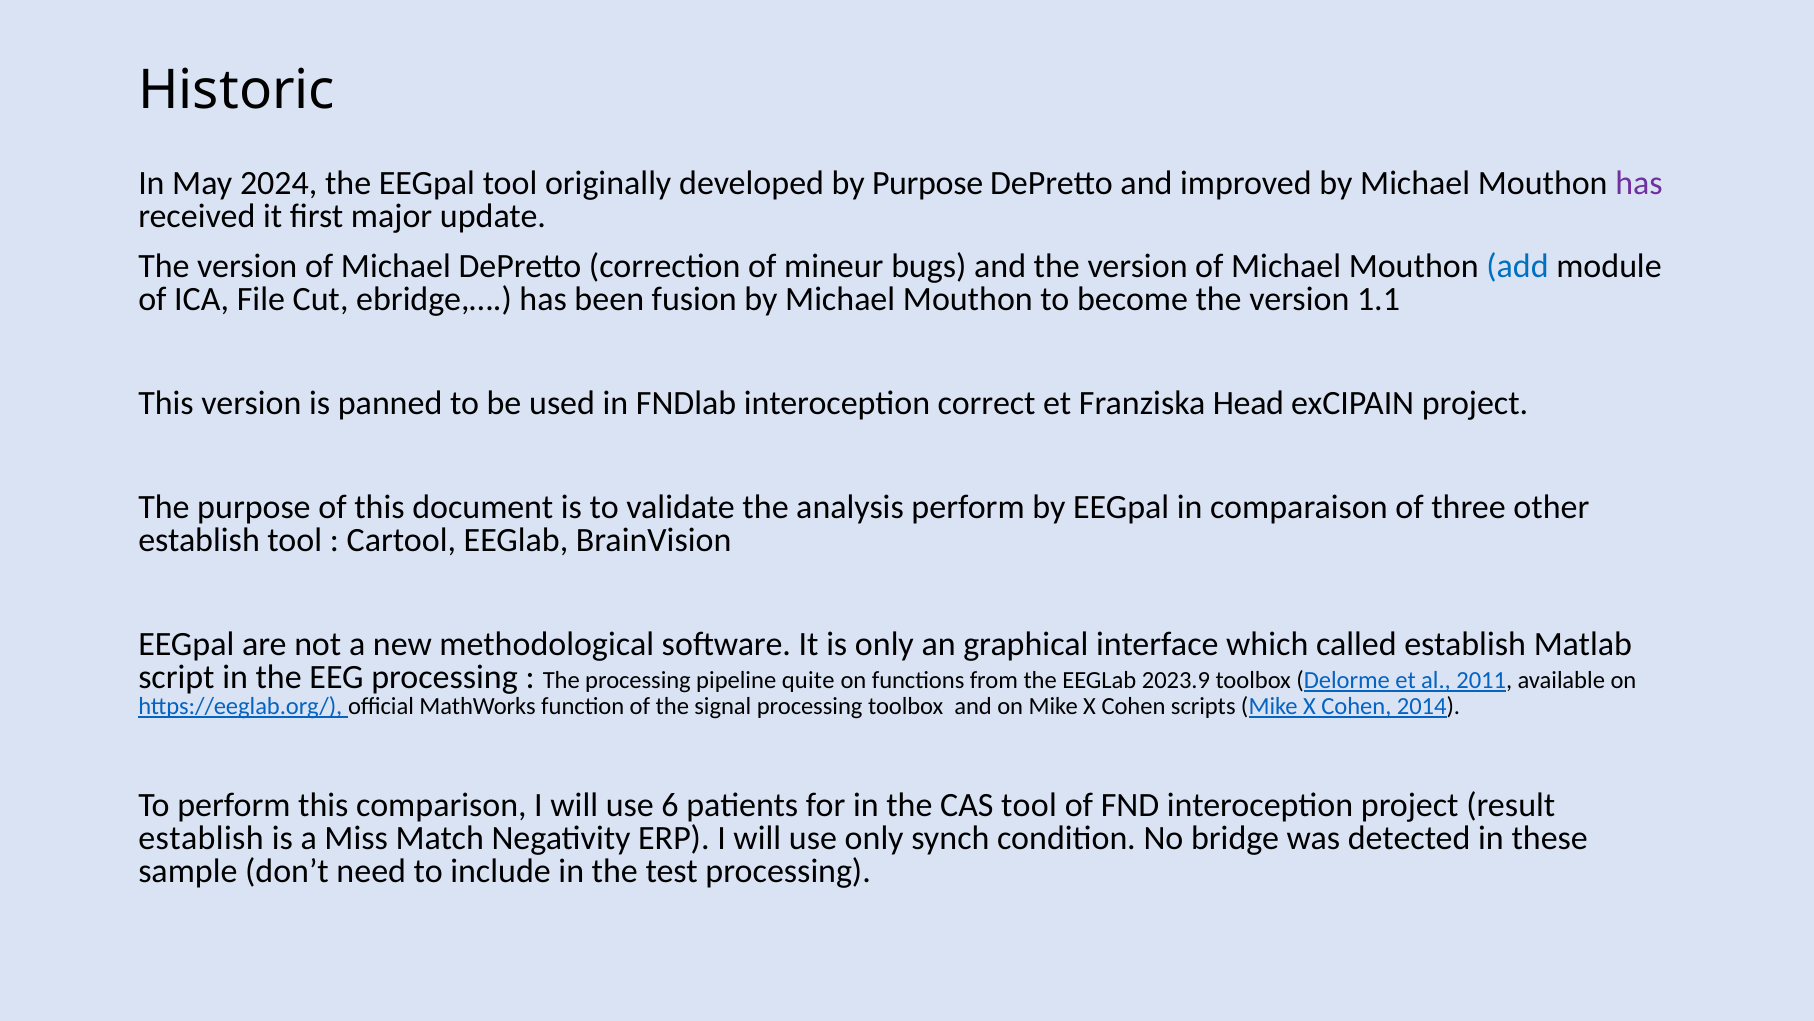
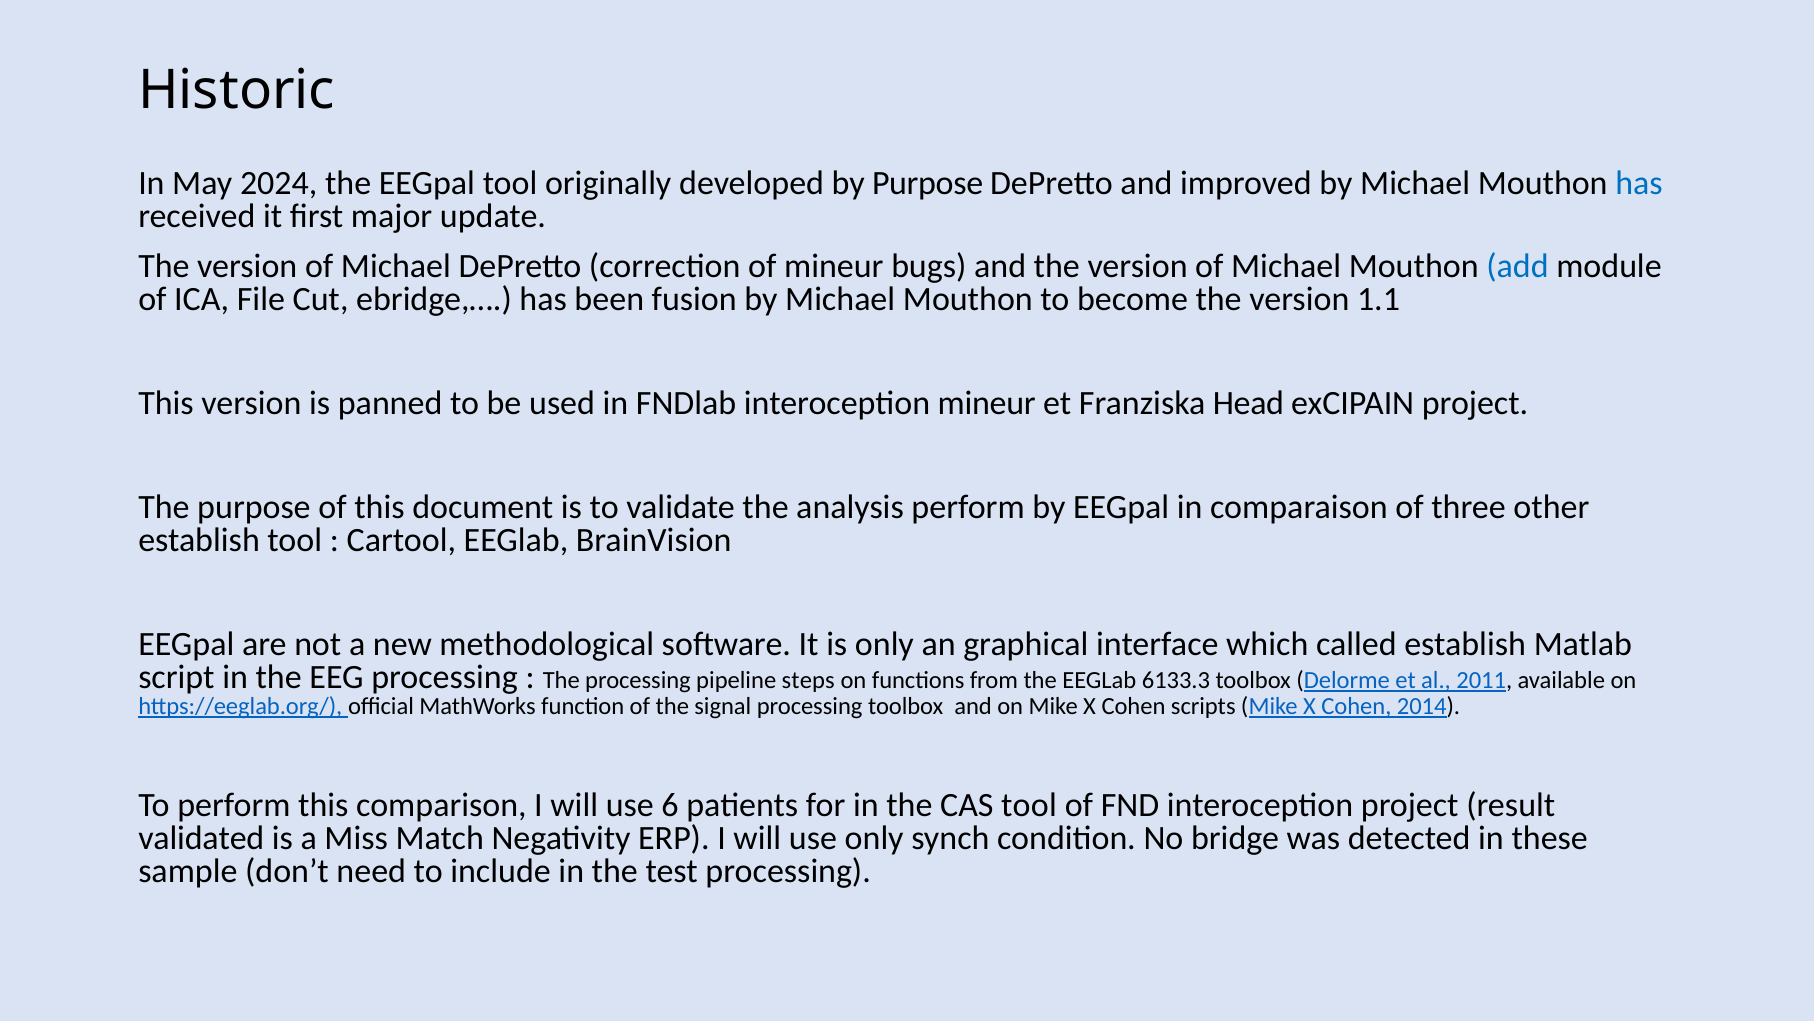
has colour: purple -> blue (1639, 183)
interoception correct: correct -> mineur (987, 403)
quite: quite -> steps (808, 680)
2023.9: 2023.9 -> 6133.3 (1176, 680)
establish: establish -> validated (201, 838)
